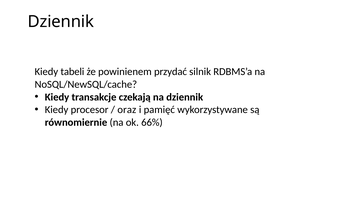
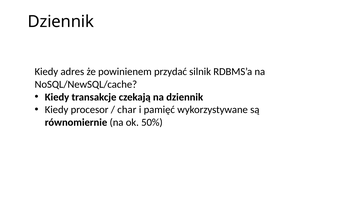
tabeli: tabeli -> adres (72, 72)
oraz: oraz -> char (127, 110)
66%: 66% -> 50% (152, 123)
